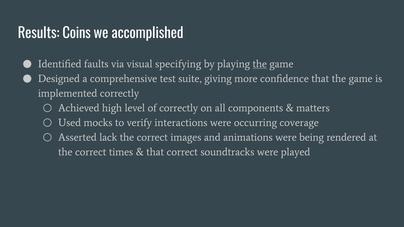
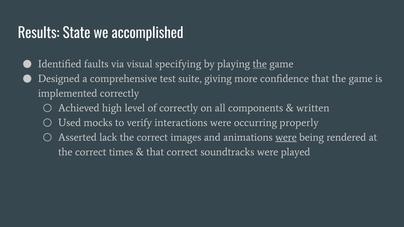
Coins: Coins -> State (77, 33)
matters: matters -> written (313, 108)
coverage: coverage -> properly (299, 123)
were underline: none -> present (286, 137)
